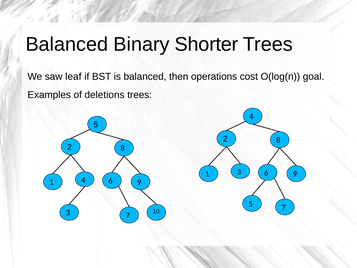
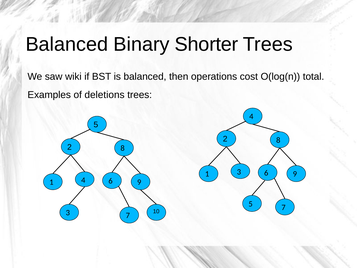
leaf: leaf -> wiki (73, 76)
goal: goal -> total (314, 76)
